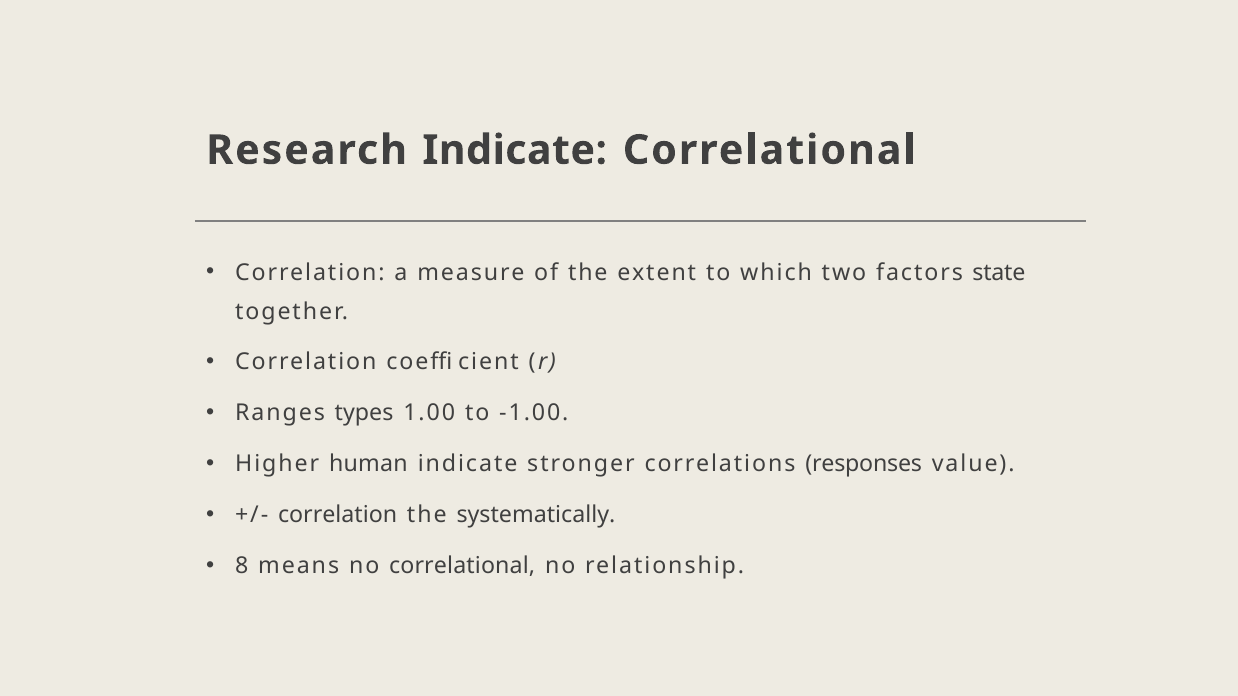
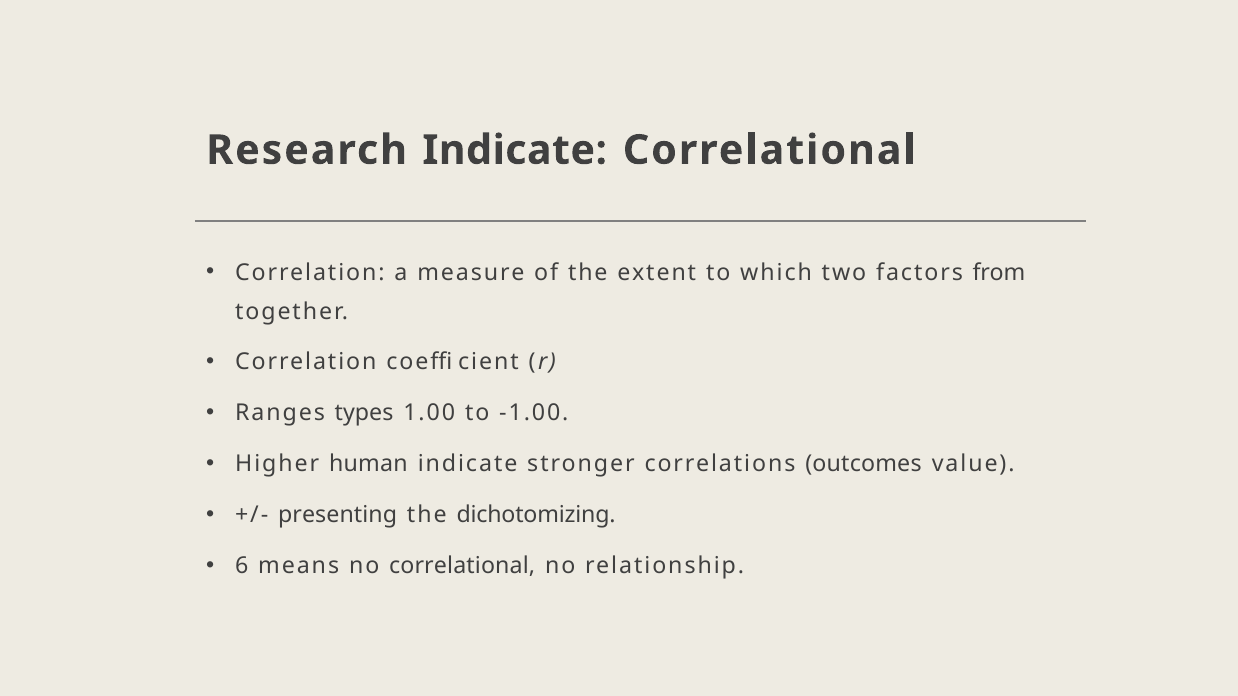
state: state -> from (999, 273)
responses: responses -> outcomes (863, 464)
correlation: correlation -> presenting (338, 515)
systematically: systematically -> dichotomizing (536, 515)
8: 8 -> 6 (242, 566)
